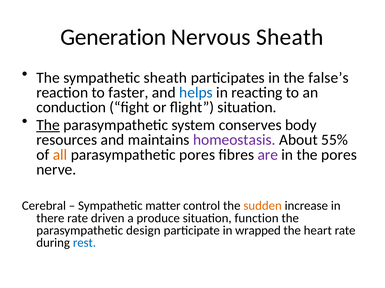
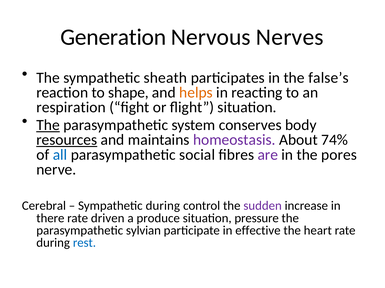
Nervous Sheath: Sheath -> Nerves (290, 37)
faster: faster -> shape (129, 93)
helps colour: blue -> orange (196, 93)
conduction: conduction -> respiration (71, 108)
resources underline: none -> present (67, 140)
55%: 55% -> 74% (335, 140)
all colour: orange -> blue (60, 155)
parasympathetic pores: pores -> social (197, 155)
Sympathetic matter: matter -> during (163, 206)
sudden colour: orange -> purple (263, 206)
function: function -> pressure (257, 219)
design: design -> sylvian (143, 231)
wrapped: wrapped -> effective (258, 231)
